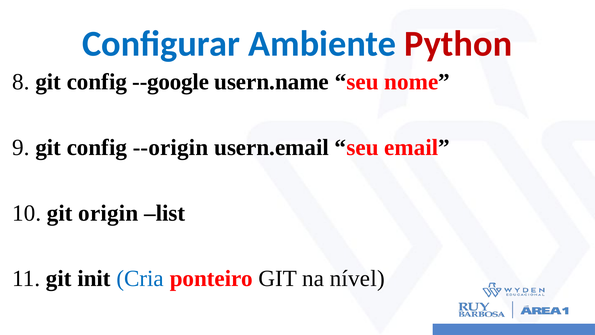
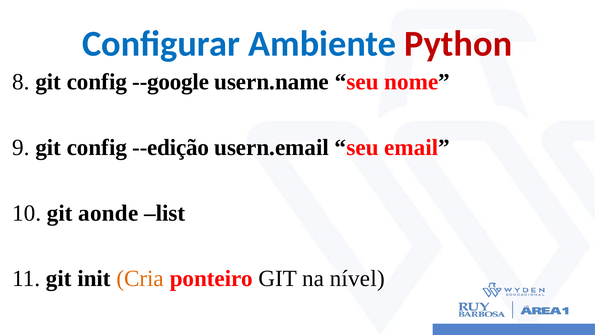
--origin: --origin -> --edição (171, 147)
origin: origin -> aonde (108, 213)
Cria colour: blue -> orange (140, 278)
